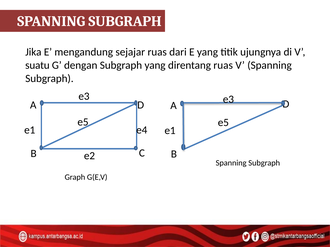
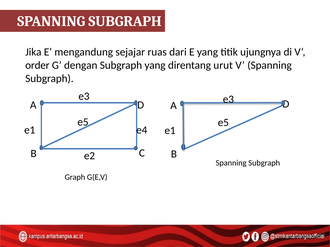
suatu: suatu -> order (37, 65)
direntang ruas: ruas -> urut (223, 65)
